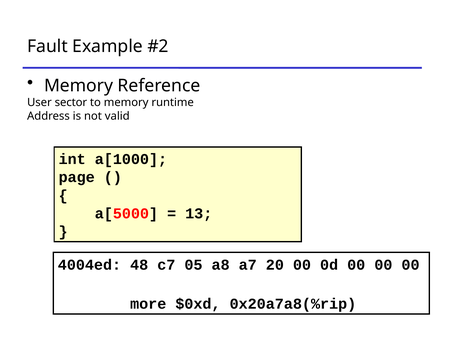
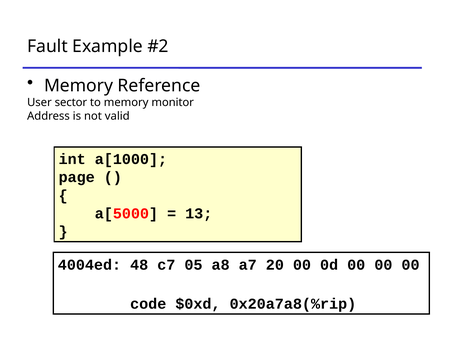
runtime: runtime -> monitor (173, 103)
more: more -> code (148, 304)
